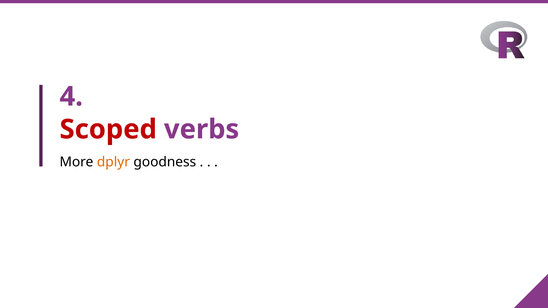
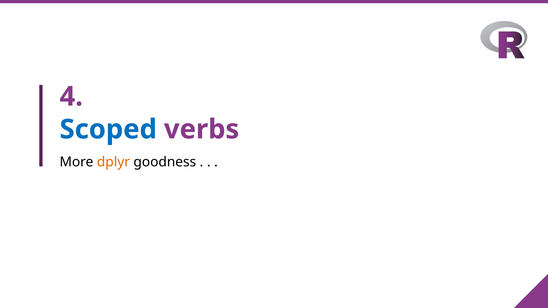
Scoped colour: red -> blue (108, 129)
